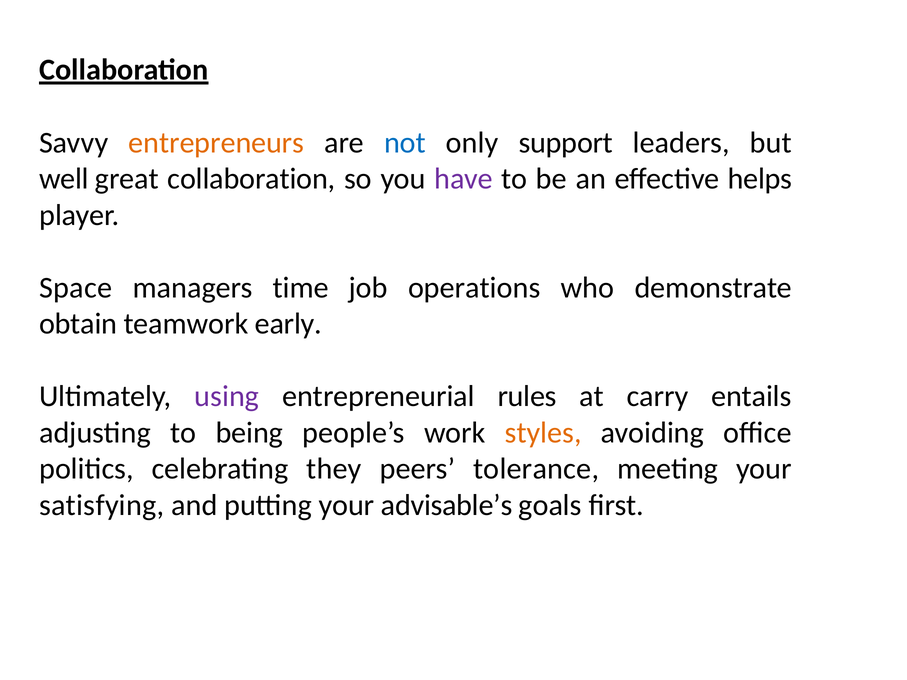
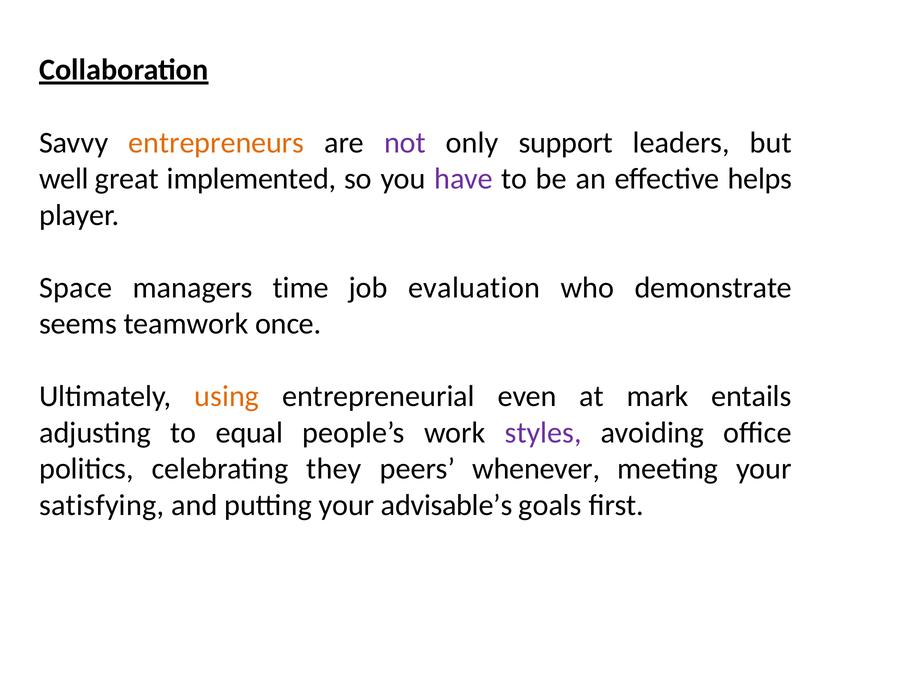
not colour: blue -> purple (405, 143)
great collaboration: collaboration -> implemented (252, 179)
operations: operations -> evaluation (474, 288)
obtain: obtain -> seems (78, 324)
early: early -> once (288, 324)
using colour: purple -> orange (227, 397)
rules: rules -> even (527, 397)
carry: carry -> mark (658, 397)
being: being -> equal (249, 433)
styles colour: orange -> purple (543, 433)
tolerance: tolerance -> whenever (536, 469)
